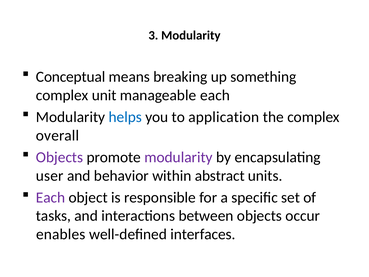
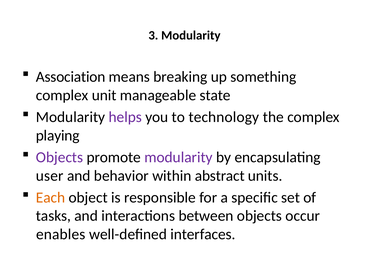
Conceptual: Conceptual -> Association (71, 77)
manageable each: each -> state (215, 95)
helps colour: blue -> purple (125, 117)
application: application -> technology (224, 117)
overall: overall -> playing (58, 135)
Each colour: purple -> orange (51, 197)
